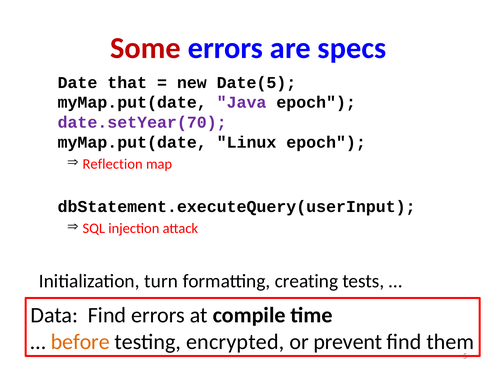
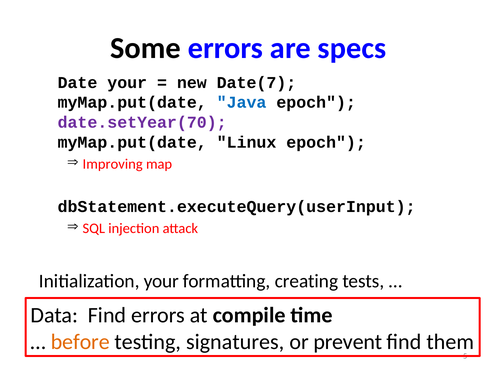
Some colour: red -> black (146, 48)
Date that: that -> your (127, 83)
Date(5: Date(5 -> Date(7 (256, 83)
Java colour: purple -> blue (242, 102)
Reflection: Reflection -> Improving (113, 164)
Initialization turn: turn -> your (161, 281)
encrypted: encrypted -> signatures (235, 342)
